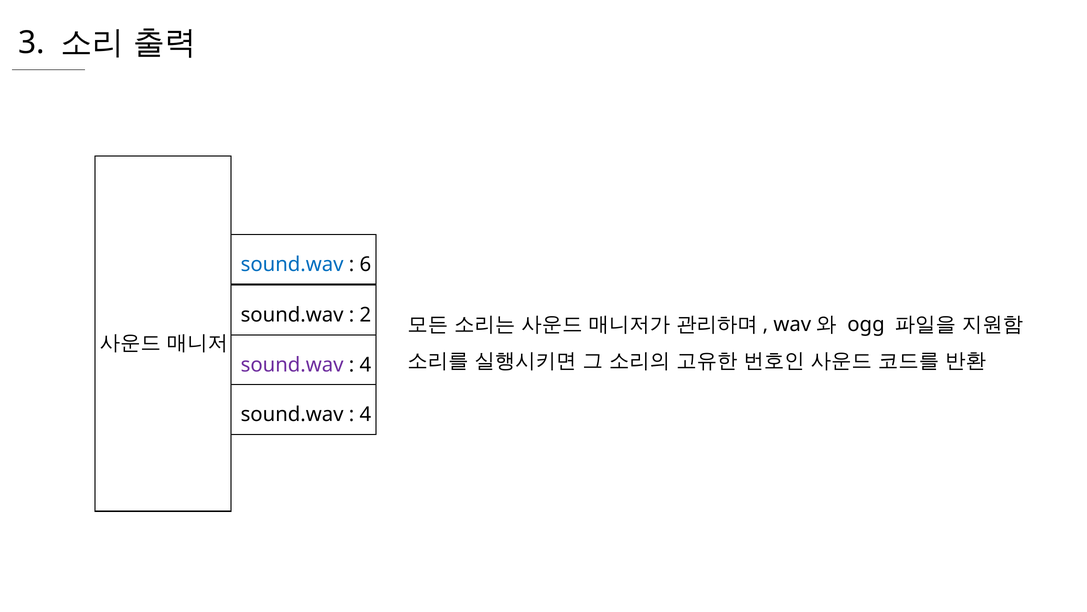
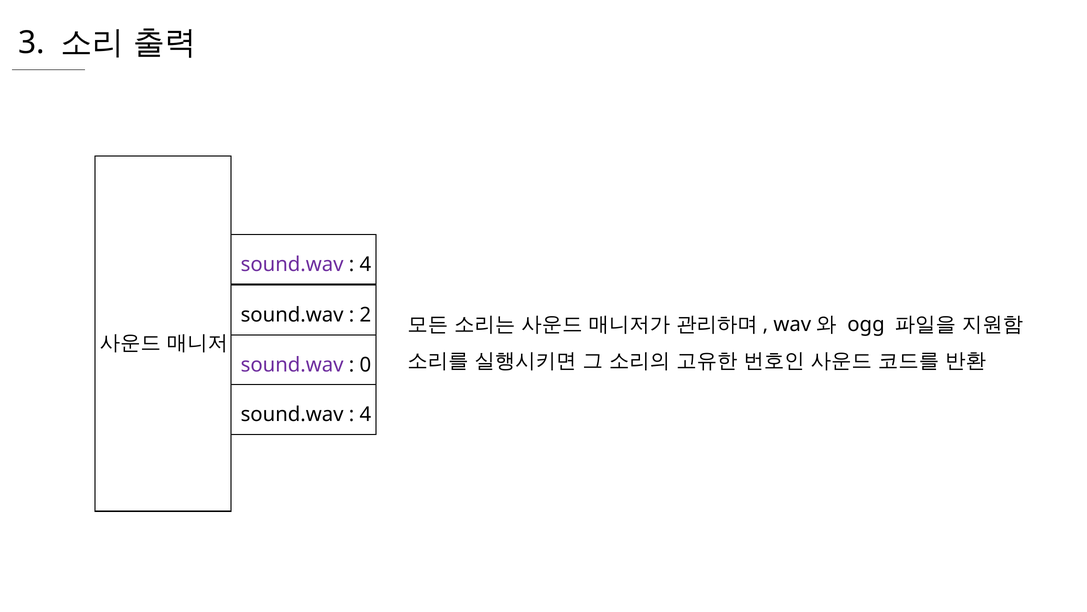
sound.wav colour: blue -> purple (292, 264)
6: 6 -> 4 (365, 264)
4: 4 -> 0 (365, 364)
